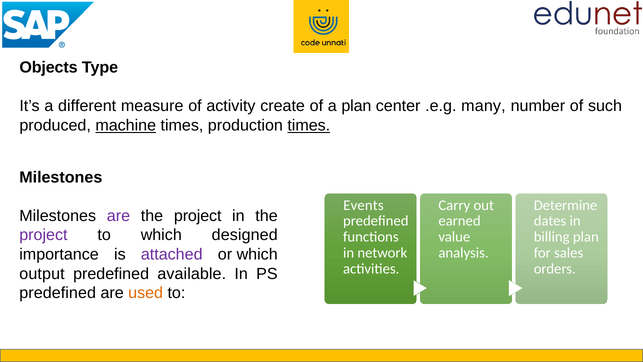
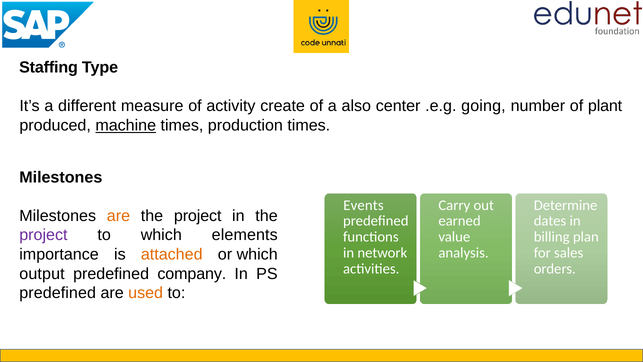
Objects: Objects -> Staffing (49, 67)
a plan: plan -> also (356, 106)
many: many -> going (483, 106)
such: such -> plant (605, 106)
times underline: present -> none (309, 125)
are colour: purple -> orange (118, 216)
designed: designed -> elements (245, 235)
attached colour: purple -> orange (172, 254)
available: available -> company (192, 274)
